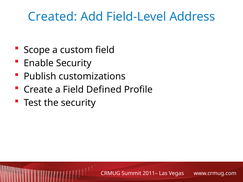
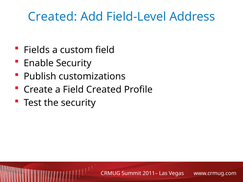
Scope: Scope -> Fields (37, 50)
Field Defined: Defined -> Created (104, 90)
